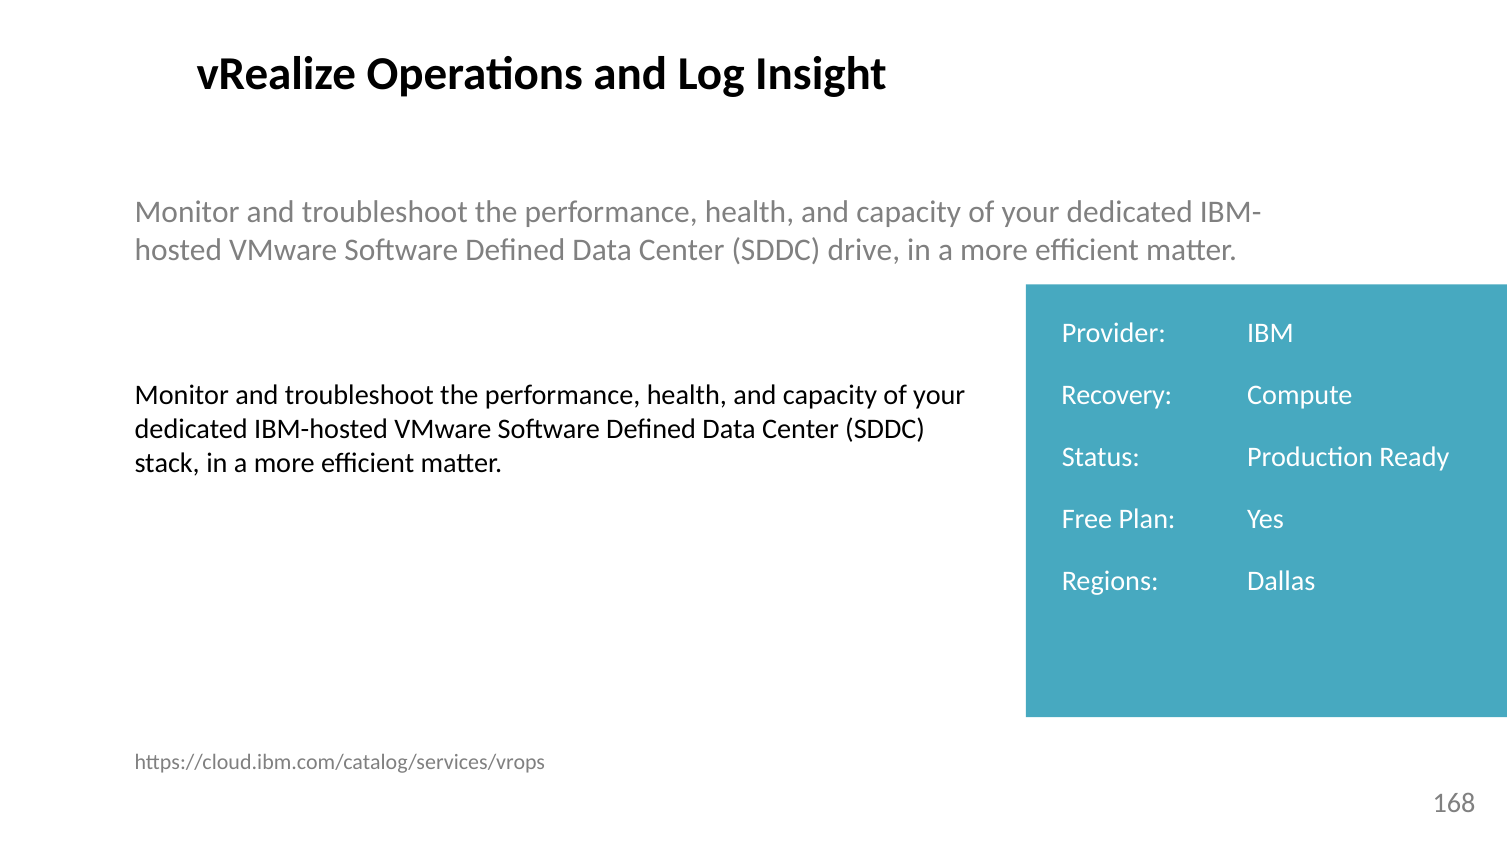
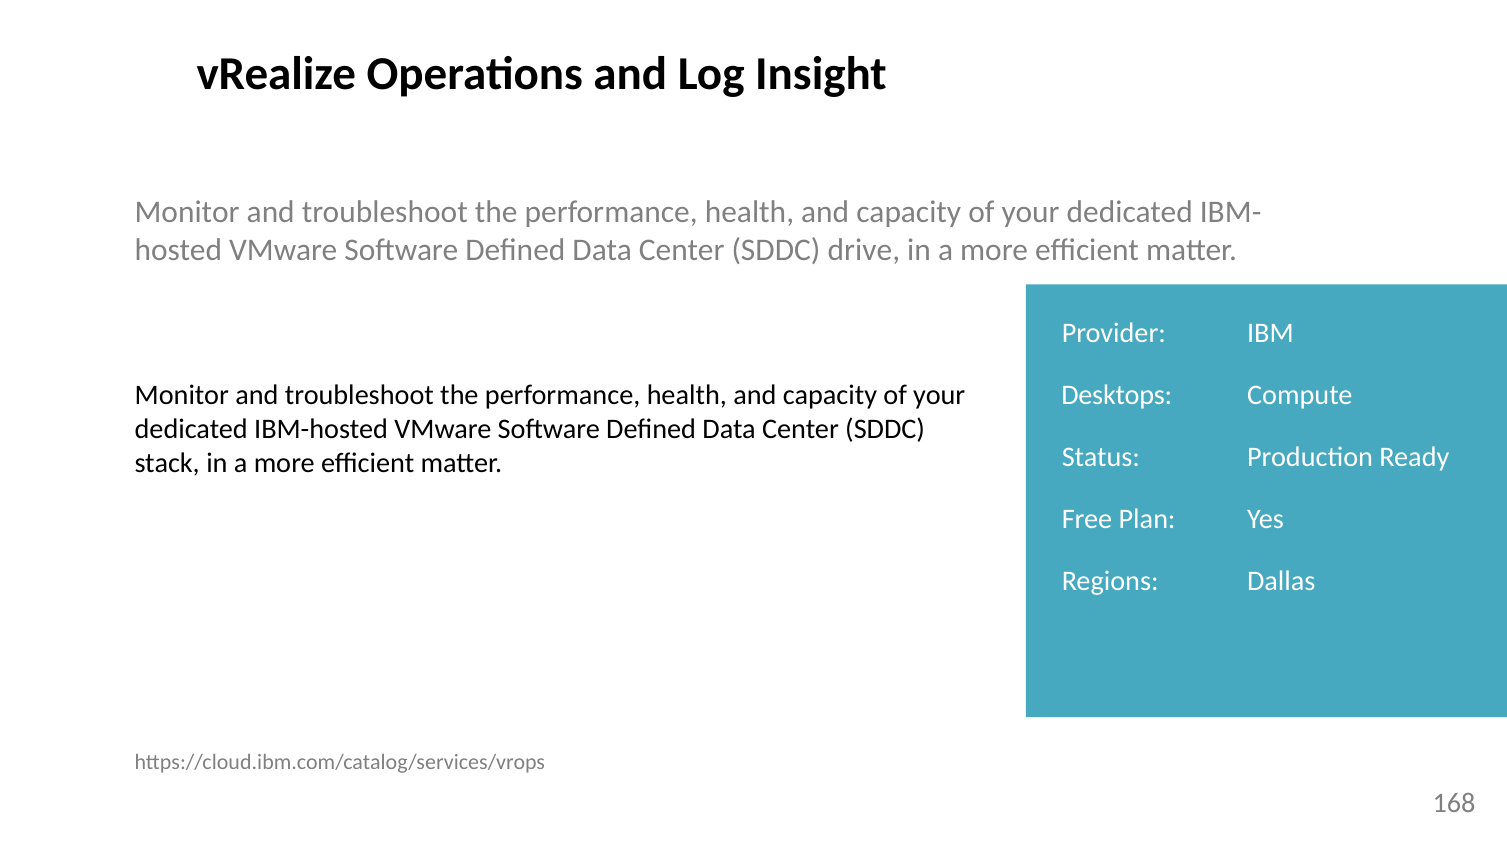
Recovery: Recovery -> Desktops (1117, 395)
